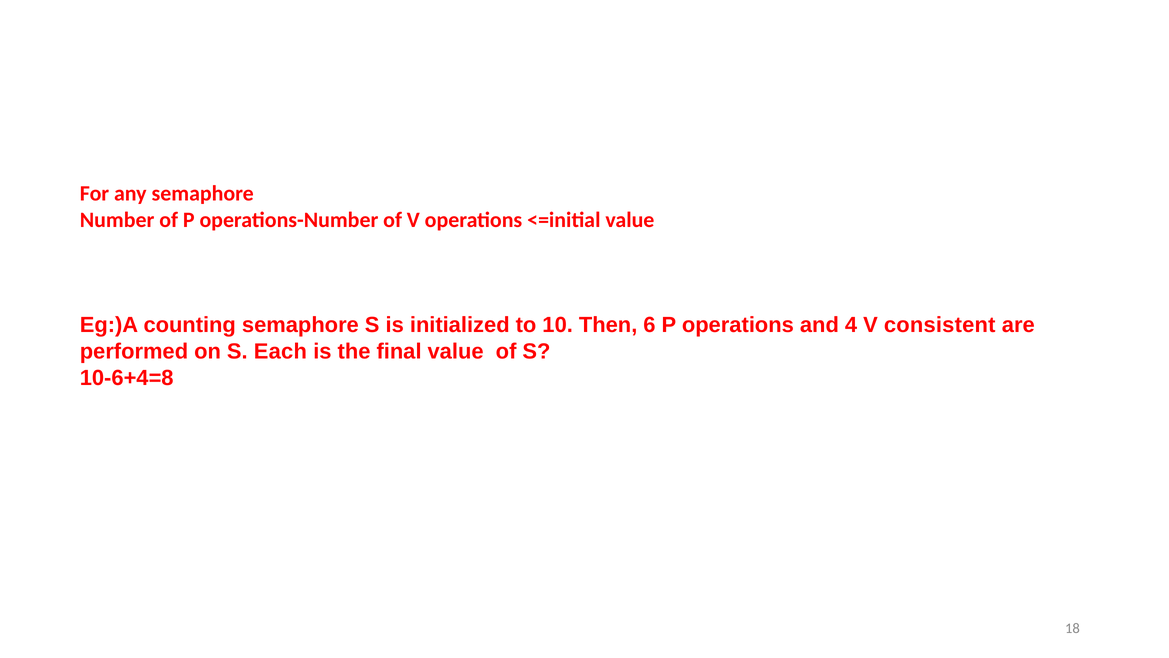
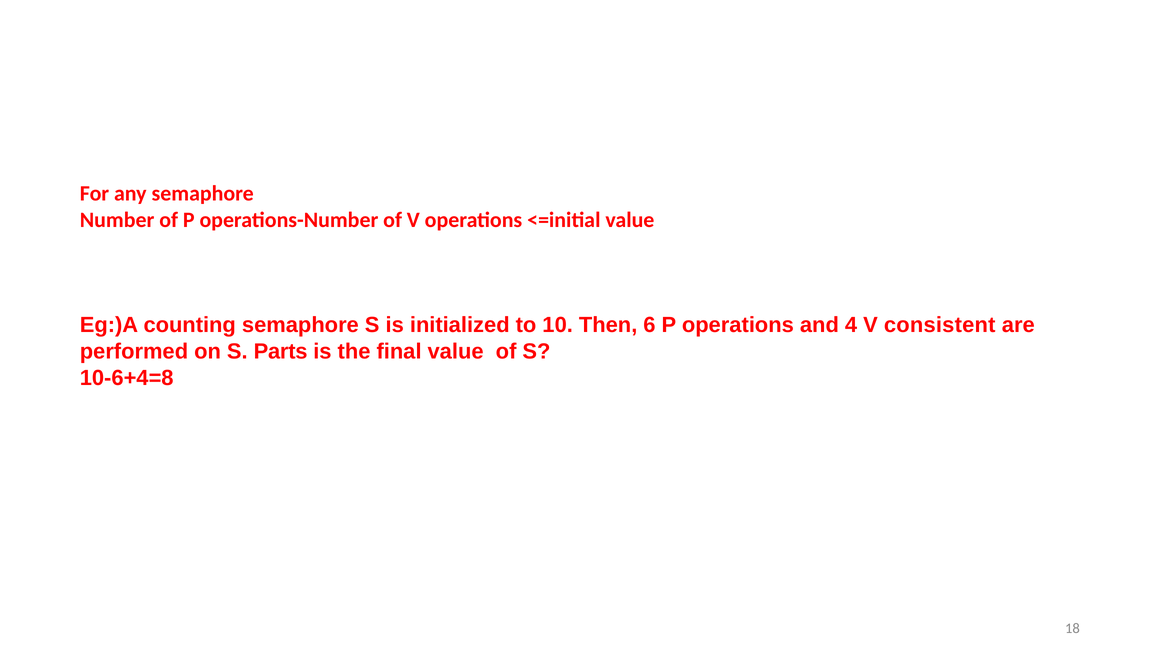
Each: Each -> Parts (281, 351)
